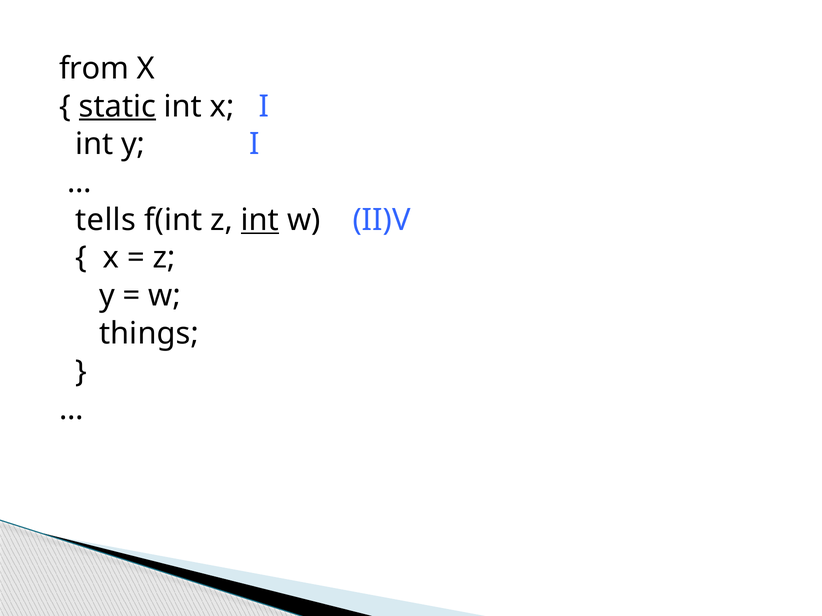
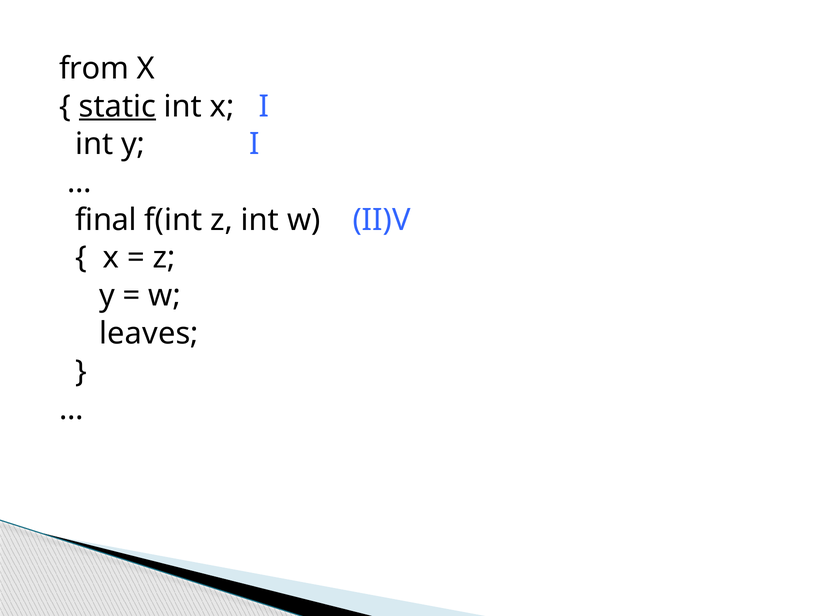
tells: tells -> final (106, 220)
int underline: present -> none (260, 220)
things: things -> leaves (149, 334)
